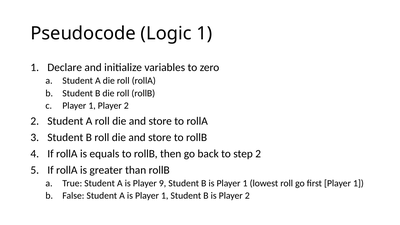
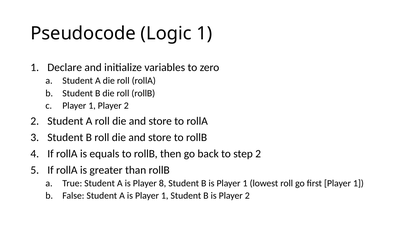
9: 9 -> 8 (163, 183)
